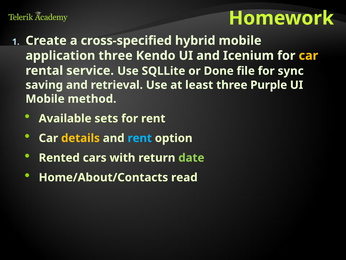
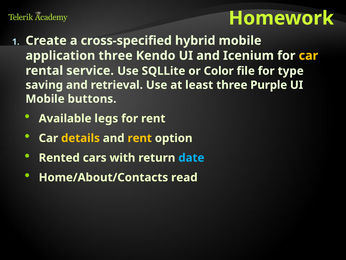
Done: Done -> Color (219, 71)
sync: sync -> type (291, 71)
method: method -> buttons (92, 99)
sets: sets -> legs (106, 118)
rent colour: light blue -> yellow (140, 138)
date colour: light green -> light blue (191, 158)
